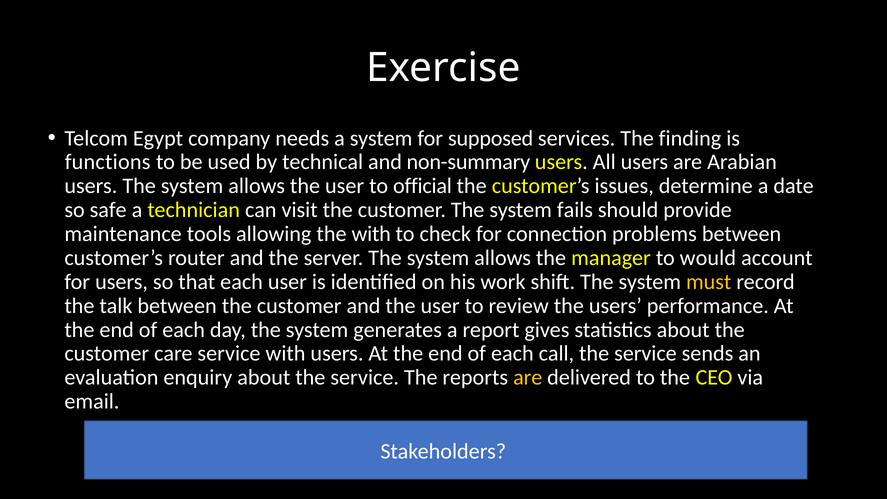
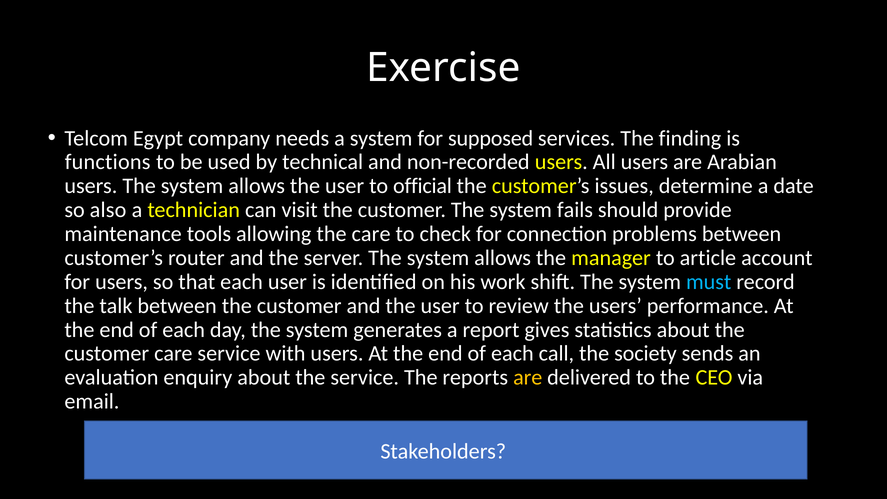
non-summary: non-summary -> non-recorded (468, 162)
safe: safe -> also (108, 210)
the with: with -> care (371, 234)
would: would -> article (708, 258)
must colour: yellow -> light blue (709, 282)
call the service: service -> society (645, 354)
